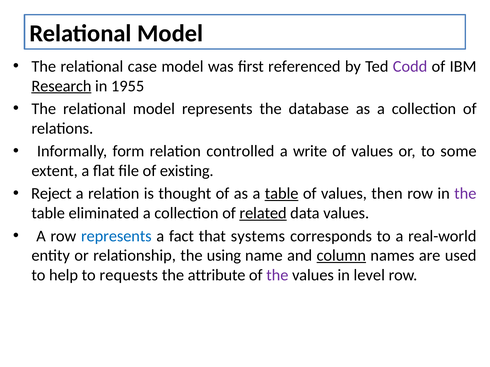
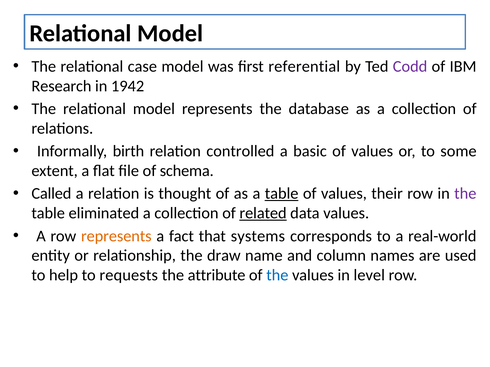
referenced: referenced -> referential (304, 66)
Research underline: present -> none (61, 86)
1955: 1955 -> 1942 (128, 86)
form: form -> birth (128, 151)
write: write -> basic (310, 151)
existing: existing -> schema (187, 171)
Reject: Reject -> Called (51, 194)
then: then -> their (387, 194)
represents colour: blue -> orange (116, 236)
using: using -> draw (224, 256)
column underline: present -> none (341, 256)
the colour: purple -> blue (277, 276)
